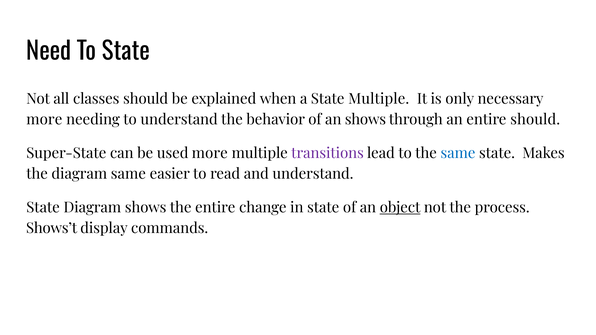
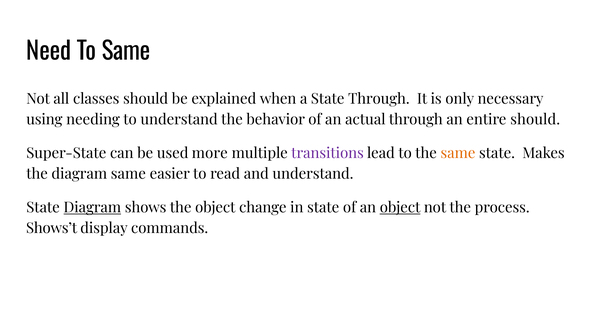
To State: State -> Same (126, 52)
State Multiple: Multiple -> Through (379, 99)
more: more -> using (44, 120)
an shows: shows -> actual (365, 120)
same colour: blue -> orange (458, 153)
Diagram underline: none -> present (92, 208)
the entire: entire -> object (215, 208)
